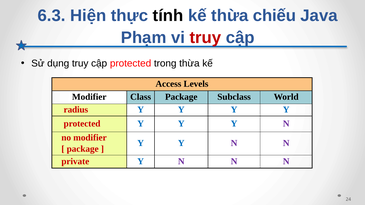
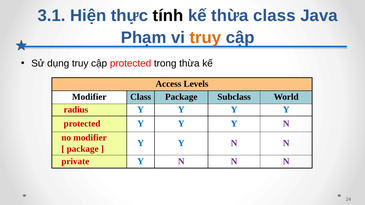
6.3: 6.3 -> 3.1 (52, 16)
thừa chiếu: chiếu -> class (274, 16)
truy colour: red -> orange (205, 38)
